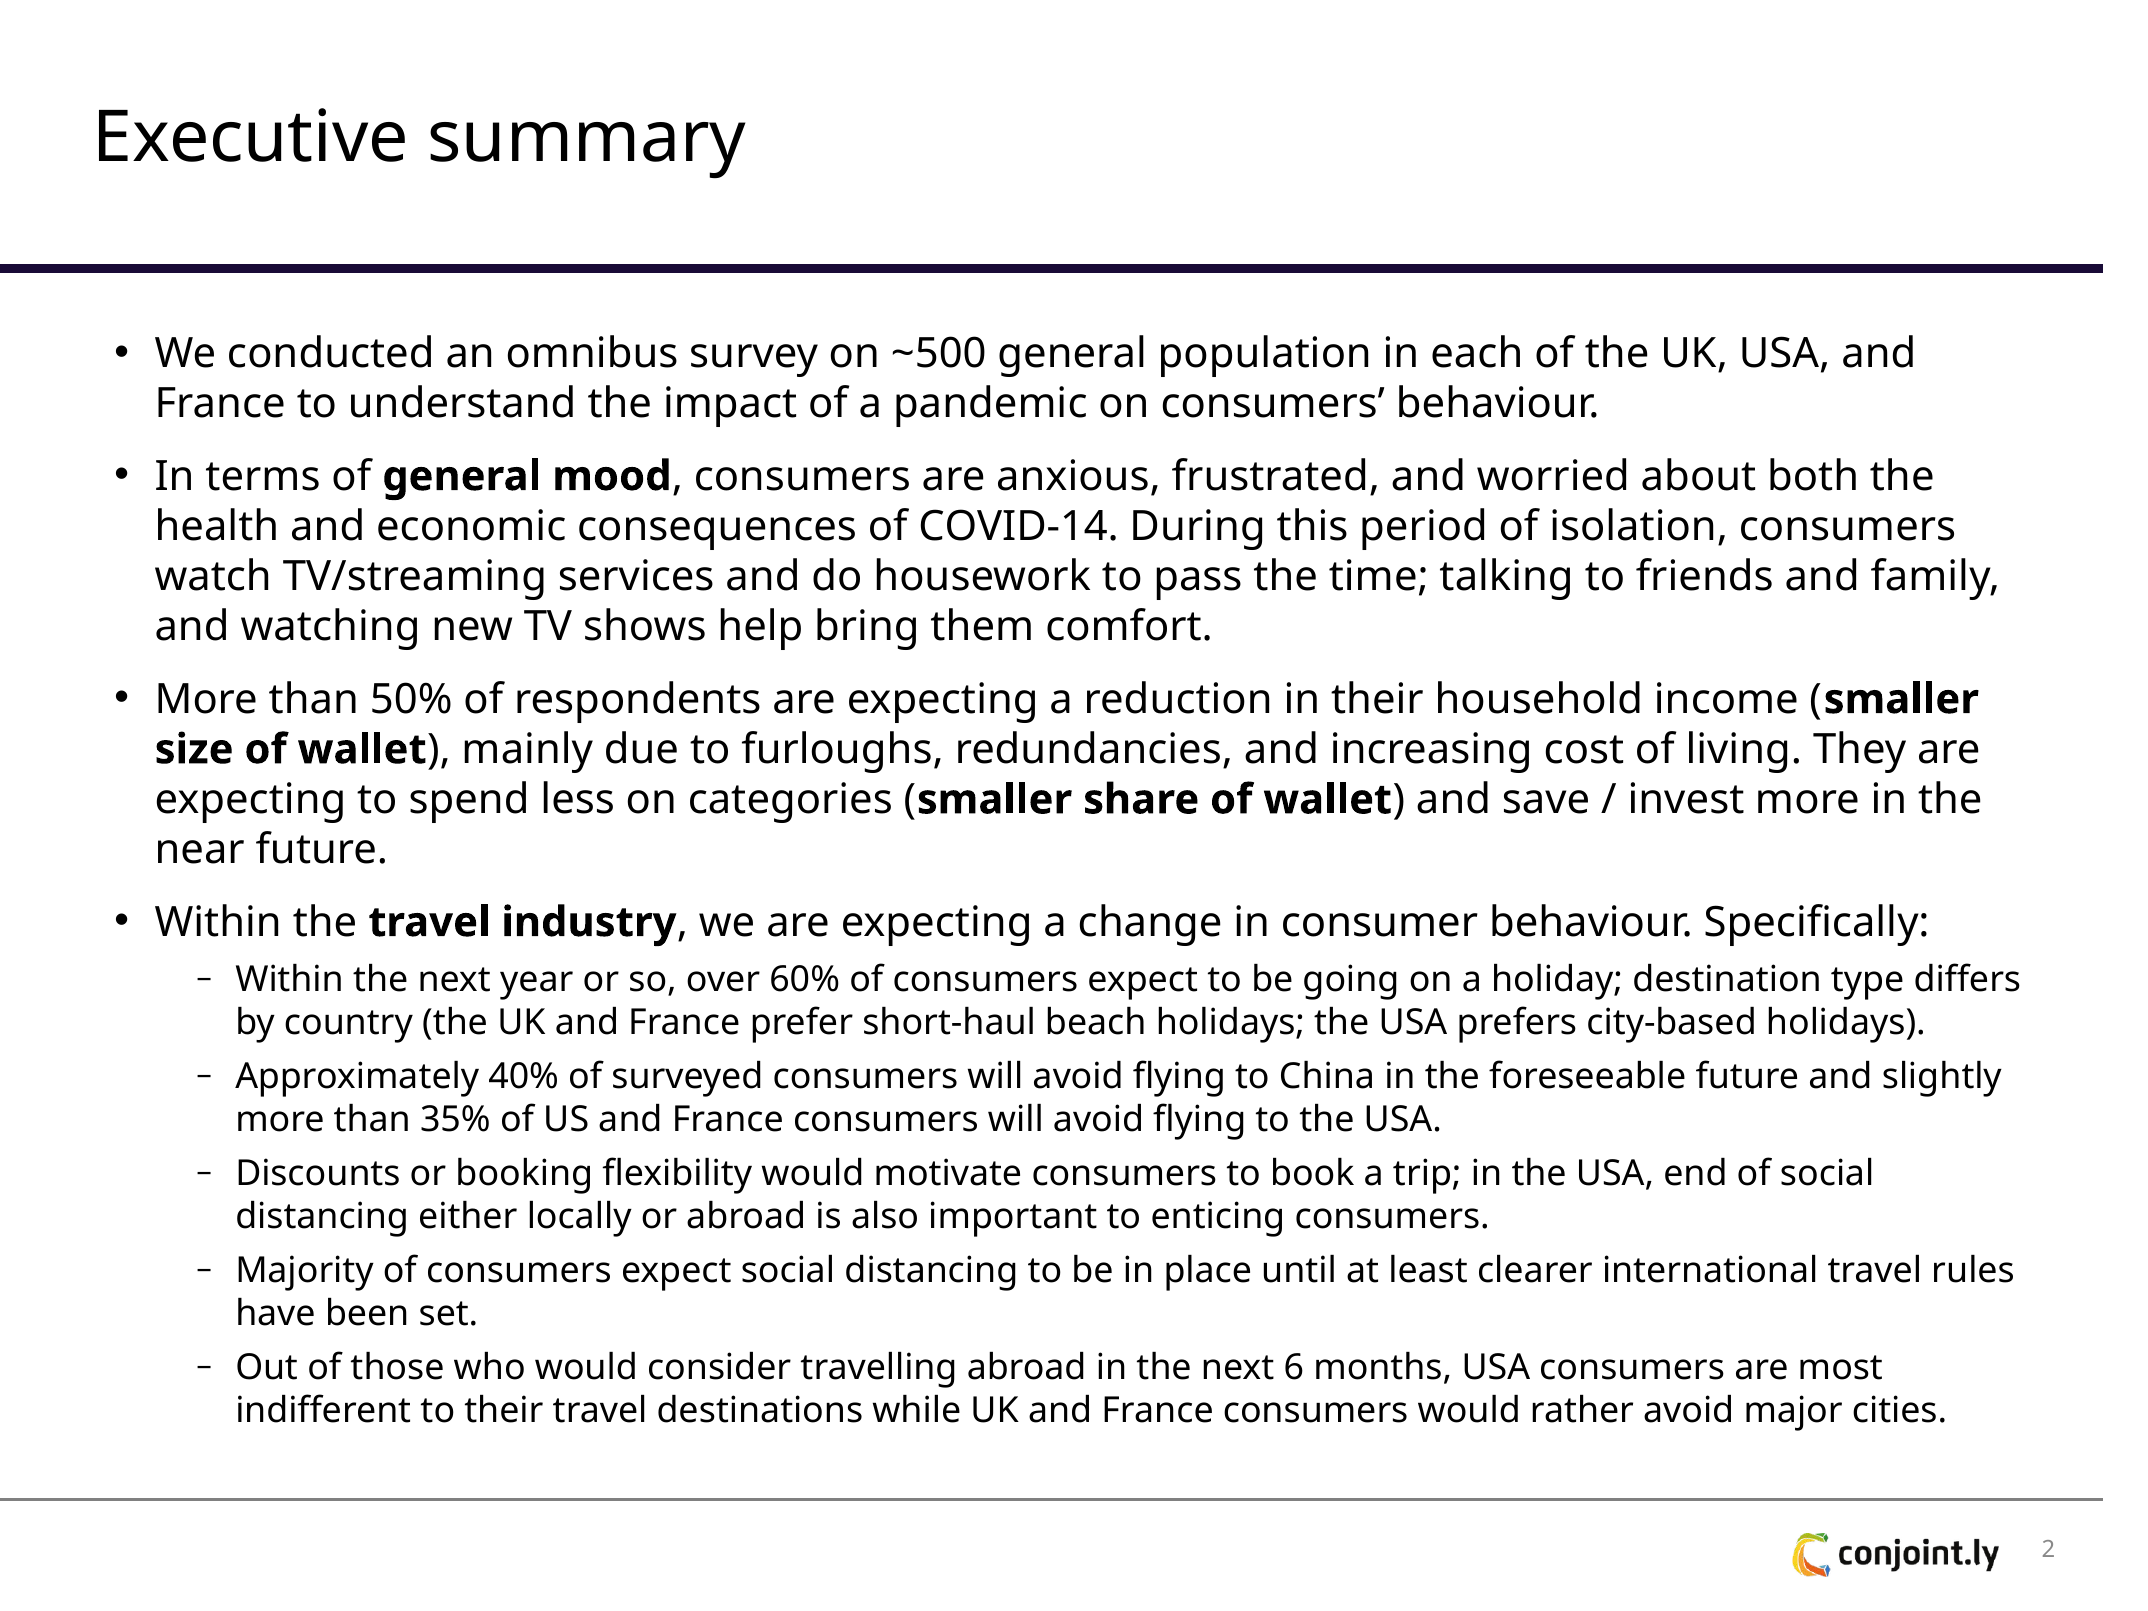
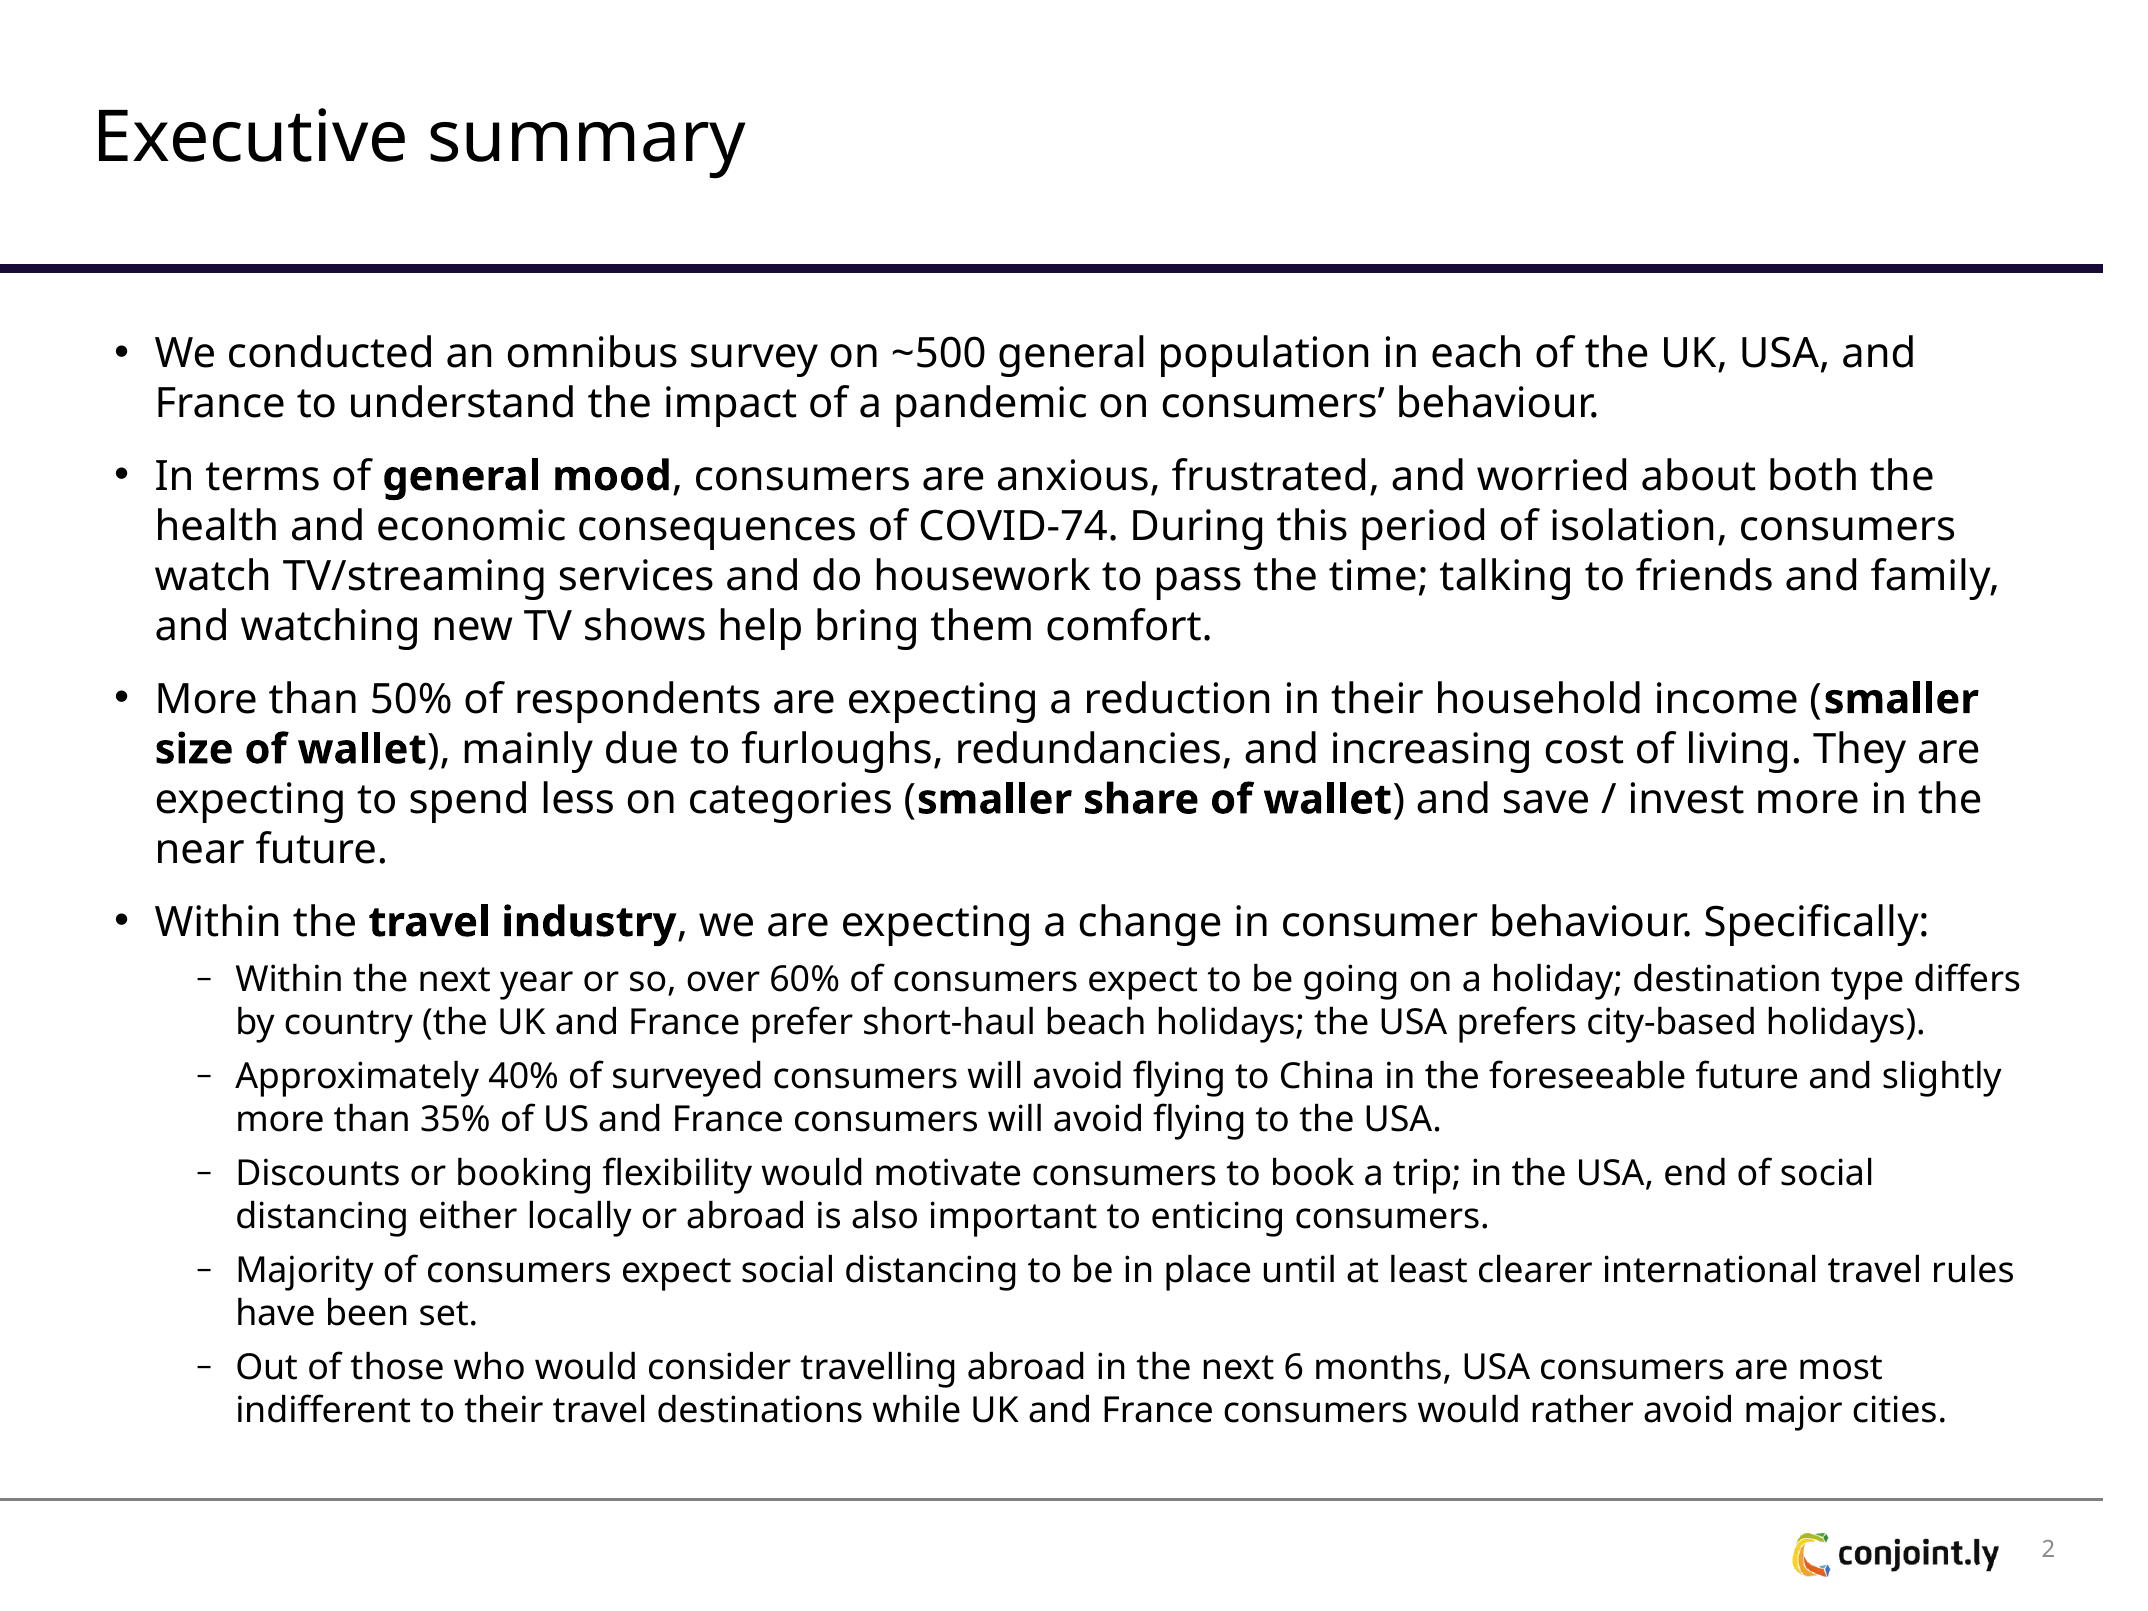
COVID-14: COVID-14 -> COVID-74 (1019, 527)
